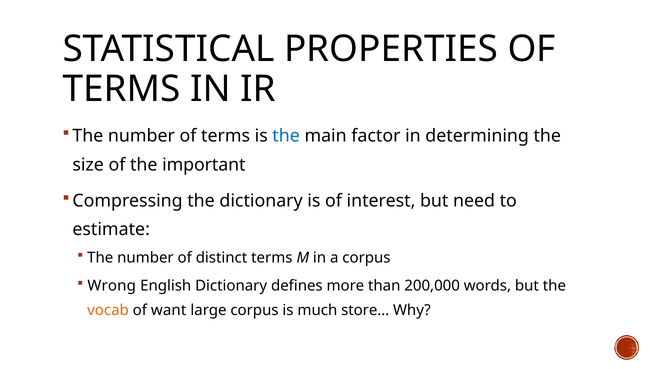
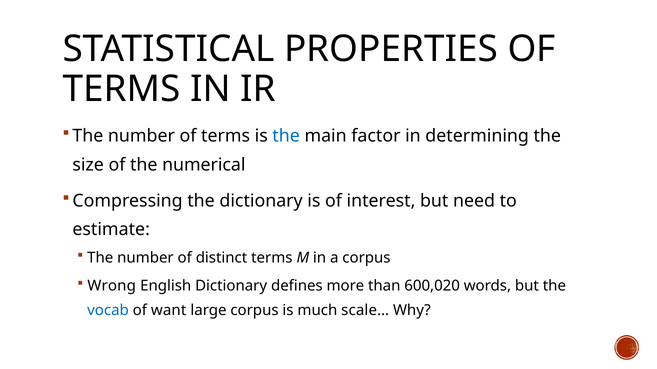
important: important -> numerical (204, 165)
200,000: 200,000 -> 600,020 (432, 286)
vocab colour: orange -> blue (108, 311)
store…: store… -> scale… (365, 311)
